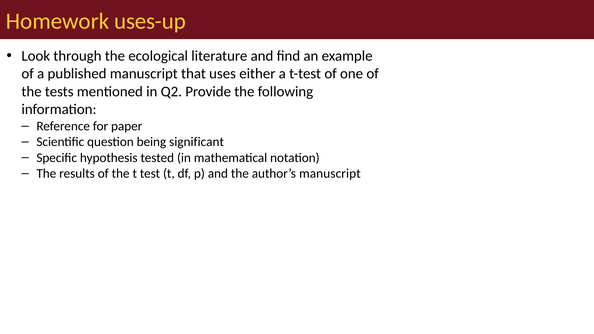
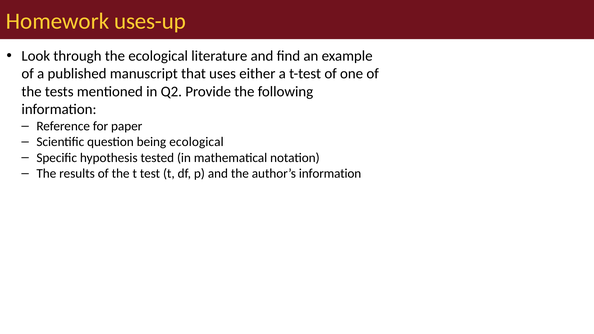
being significant: significant -> ecological (196, 142)
author’s manuscript: manuscript -> information (330, 174)
